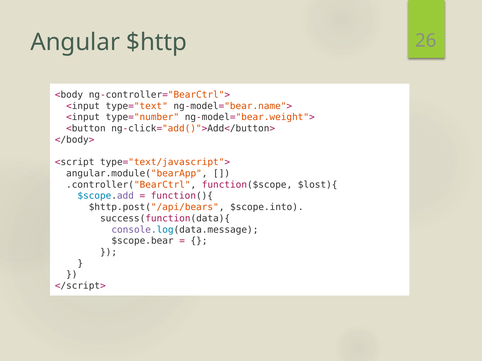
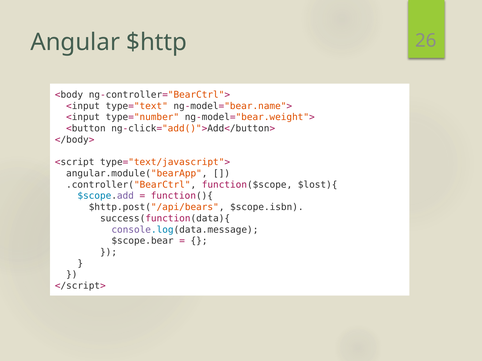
$scope.into: $scope.into -> $scope.isbn (267, 207)
